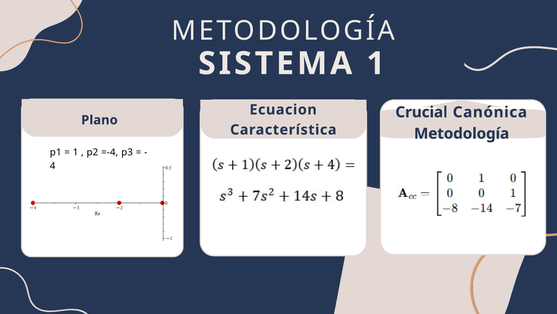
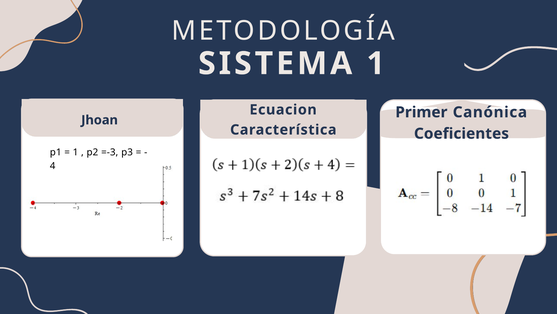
Crucial: Crucial -> Primer (421, 112)
Plano: Plano -> Jhoan (100, 120)
Metodología: Metodología -> Coeficientes (461, 133)
=-4: =-4 -> =-3 (110, 152)
